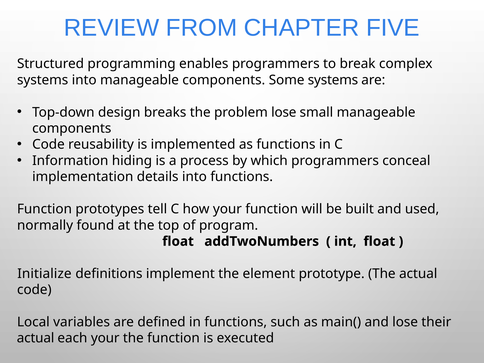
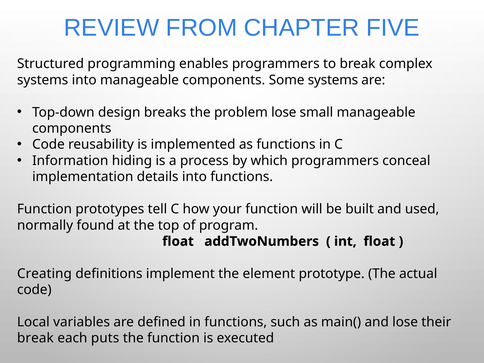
Initialize: Initialize -> Creating (44, 274)
actual: actual -> break (35, 338)
each your: your -> puts (105, 338)
